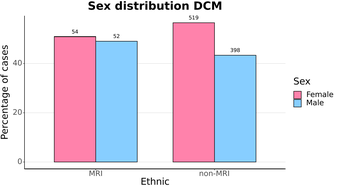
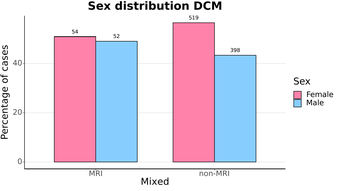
Ethnic: Ethnic -> Mixed (155, 181)
